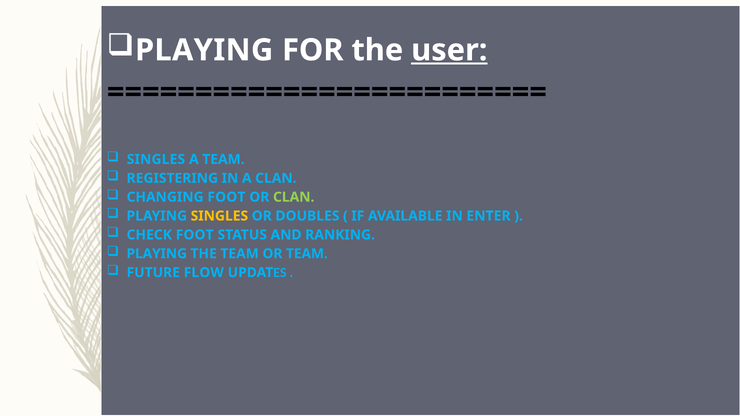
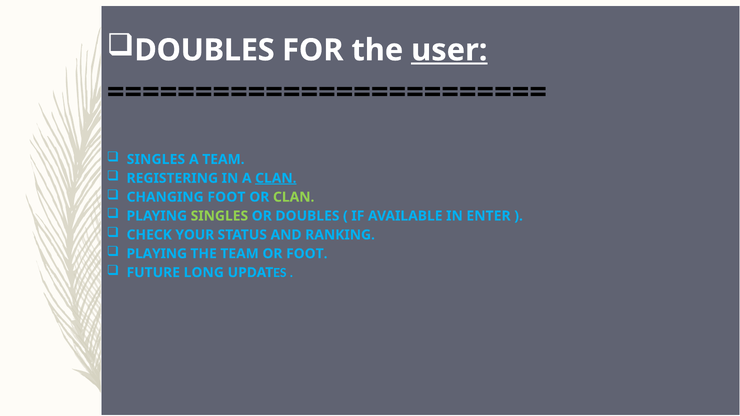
PLAYING: PLAYING -> DOUBLES (204, 50)
CLAN underline: none -> present (276, 178)
SINGLES colour: yellow -> light green (219, 216)
CHECK FOOT: FOOT -> YOUR (195, 235)
OR TEAM: TEAM -> FOOT (307, 254)
FLOW: FLOW -> LONG (204, 273)
